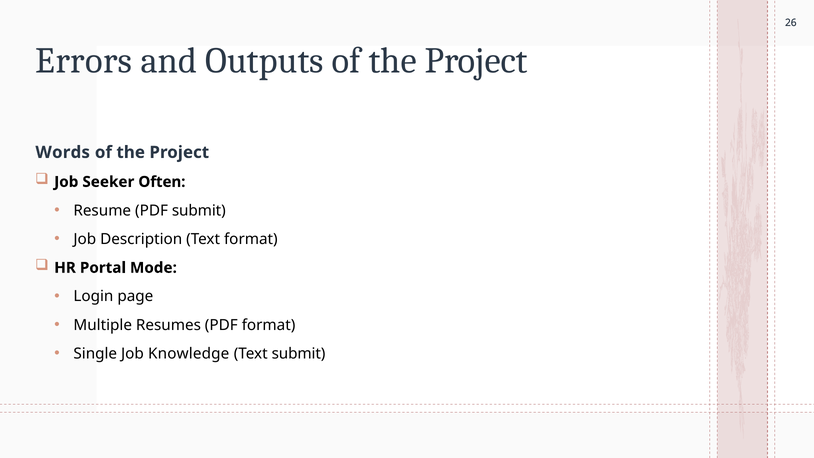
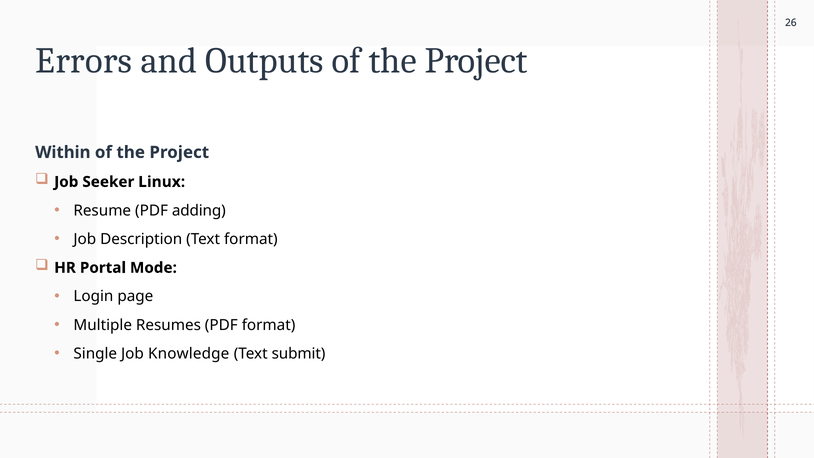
Words: Words -> Within (63, 152)
Often: Often -> Linux (162, 182)
PDF submit: submit -> adding (199, 210)
